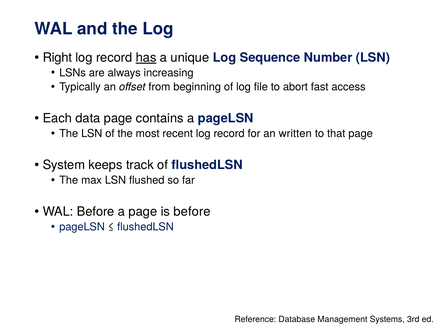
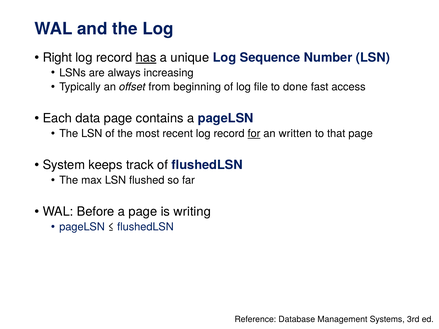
abort: abort -> done (295, 87)
for underline: none -> present (254, 134)
is before: before -> writing (192, 212)
